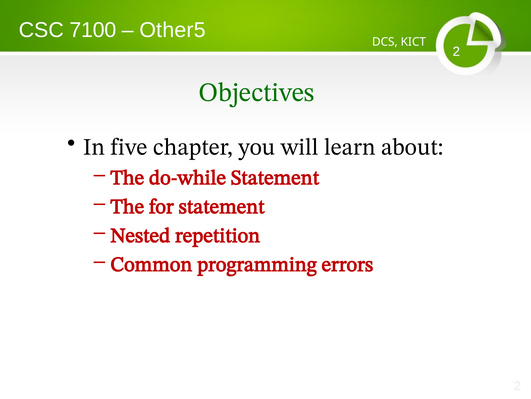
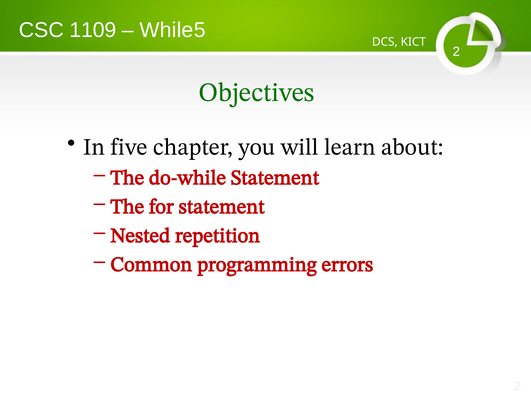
7100: 7100 -> 1109 (93, 30)
Other5: Other5 -> While5 (173, 30)
